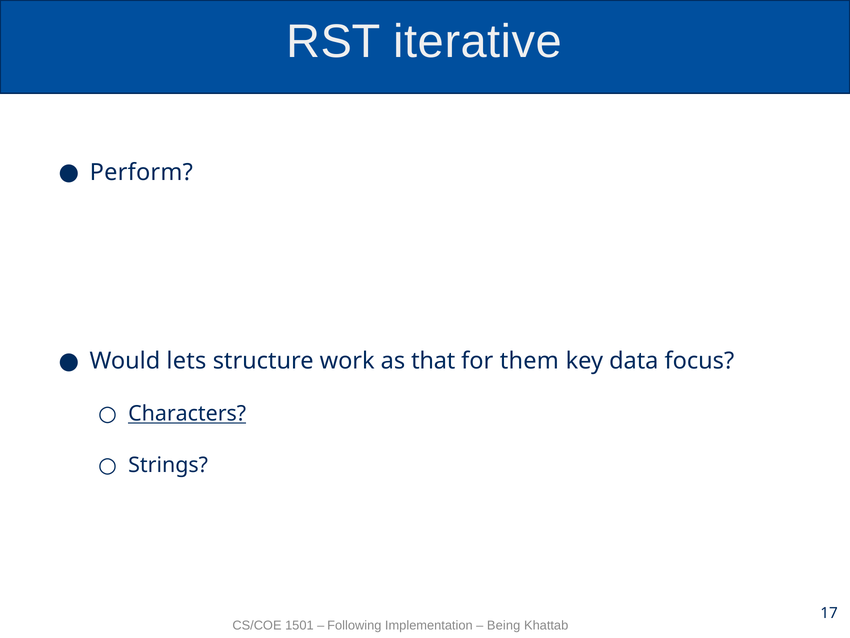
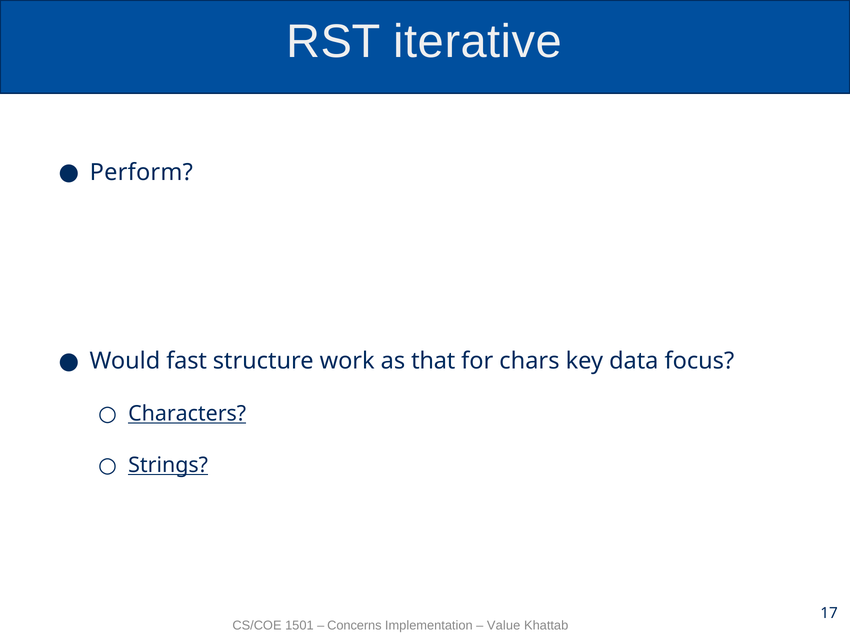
lets: lets -> fast (187, 361)
them: them -> chars (529, 361)
Strings underline: none -> present (168, 465)
Following: Following -> Concerns (354, 625)
Being: Being -> Value (504, 625)
